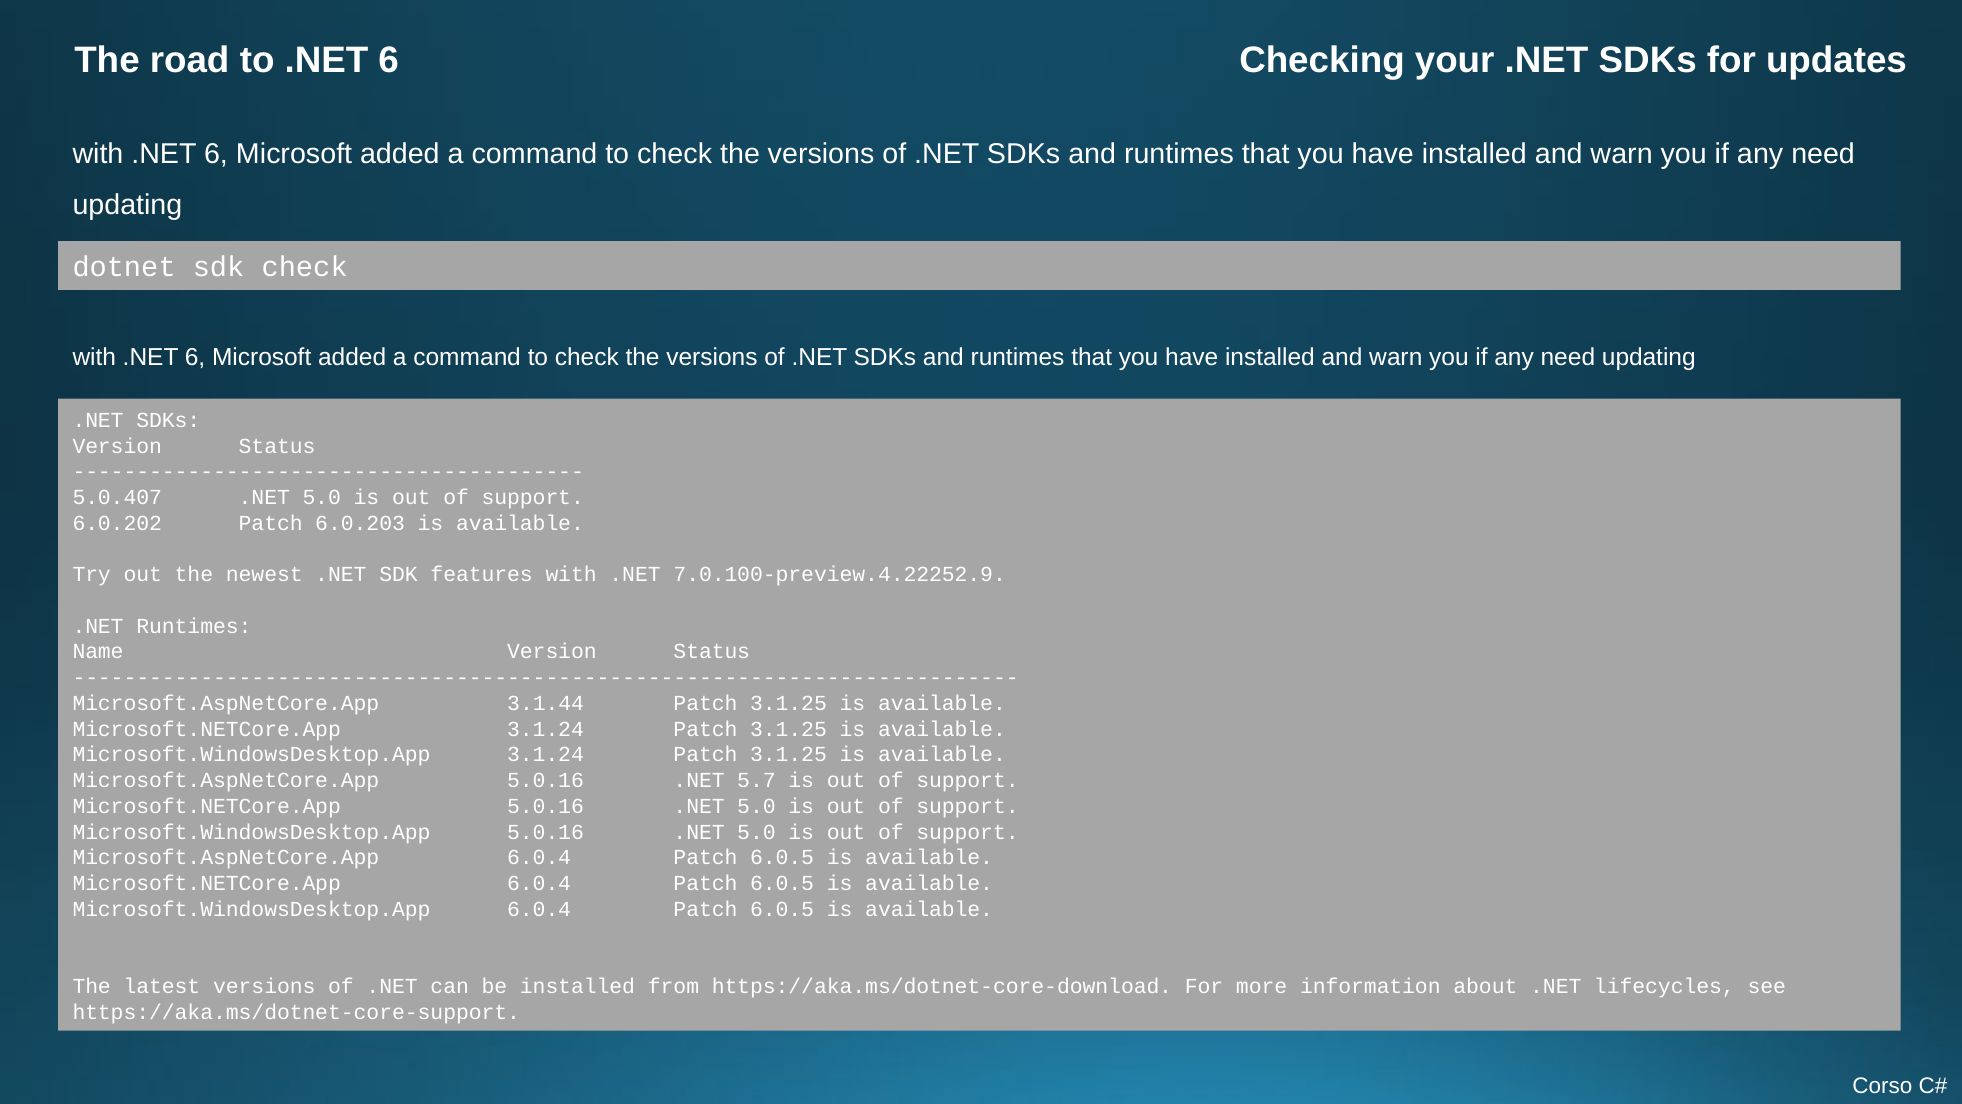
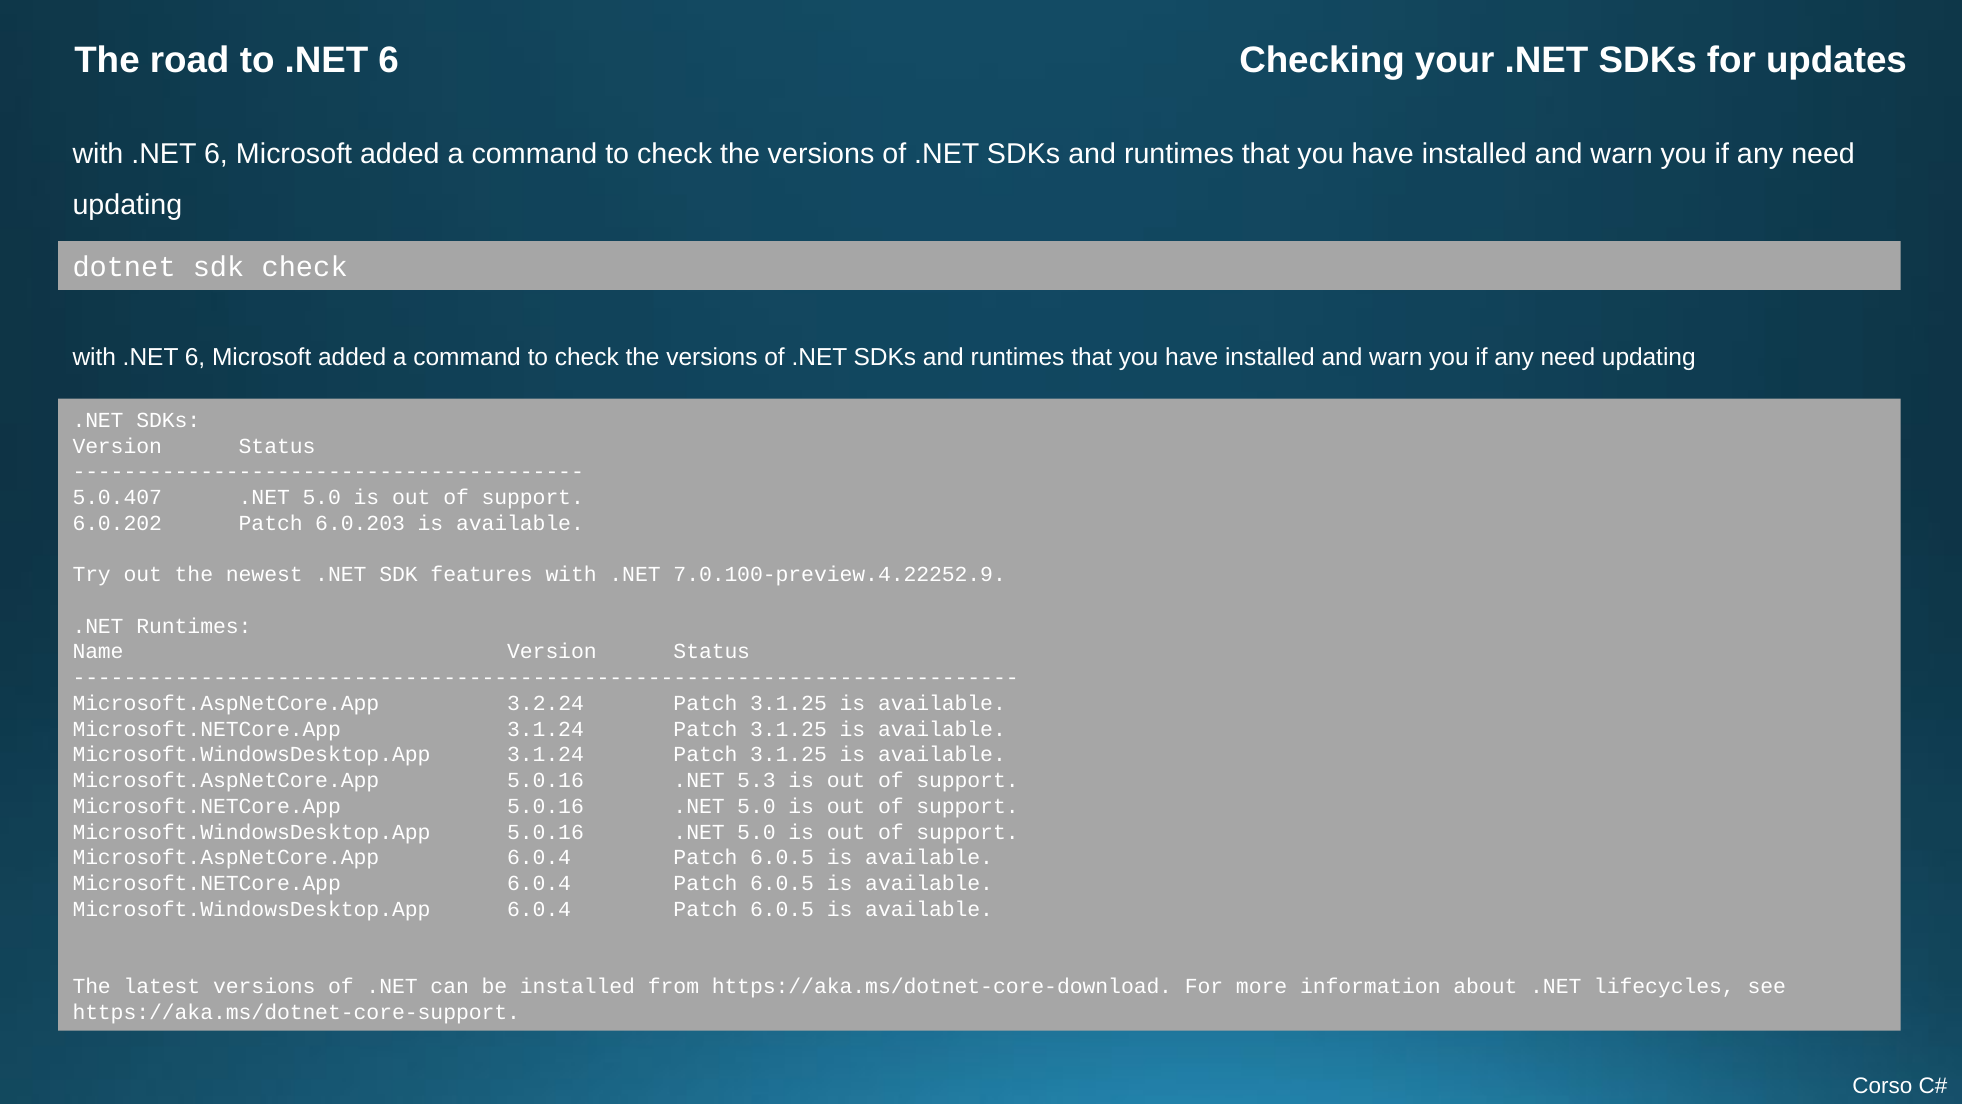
3.1.44: 3.1.44 -> 3.2.24 (546, 703)
5.7: 5.7 -> 5.3 (757, 780)
